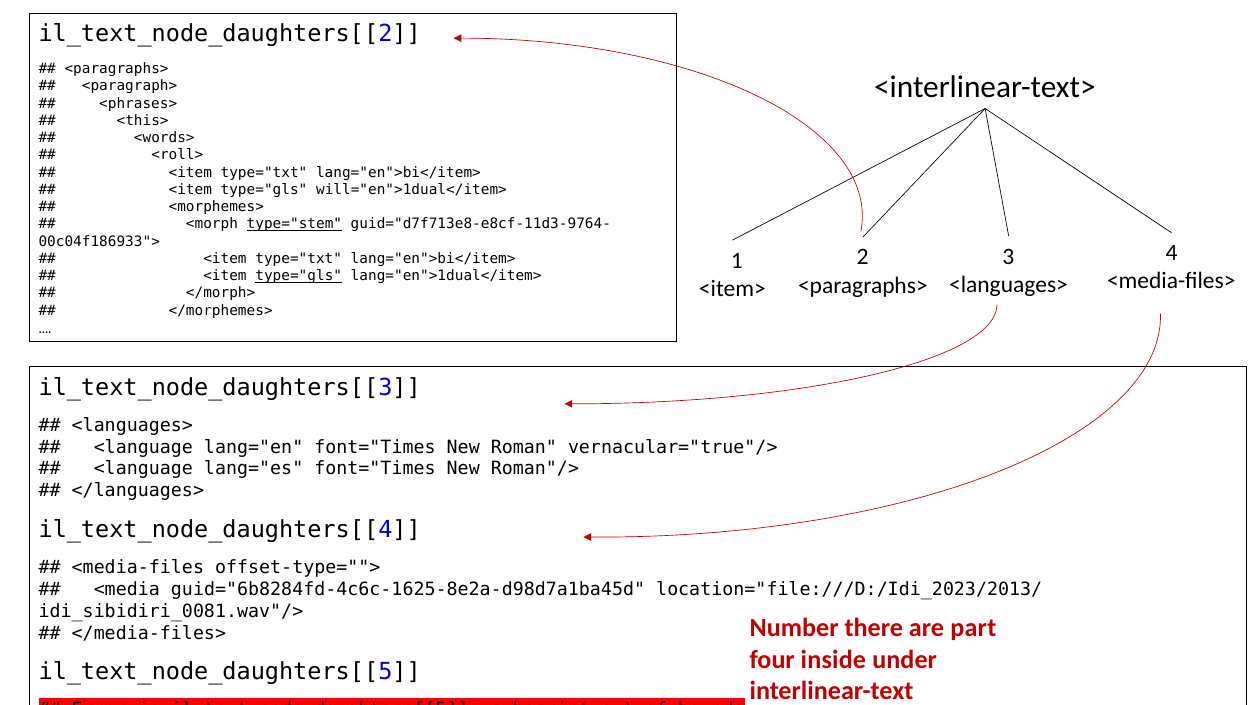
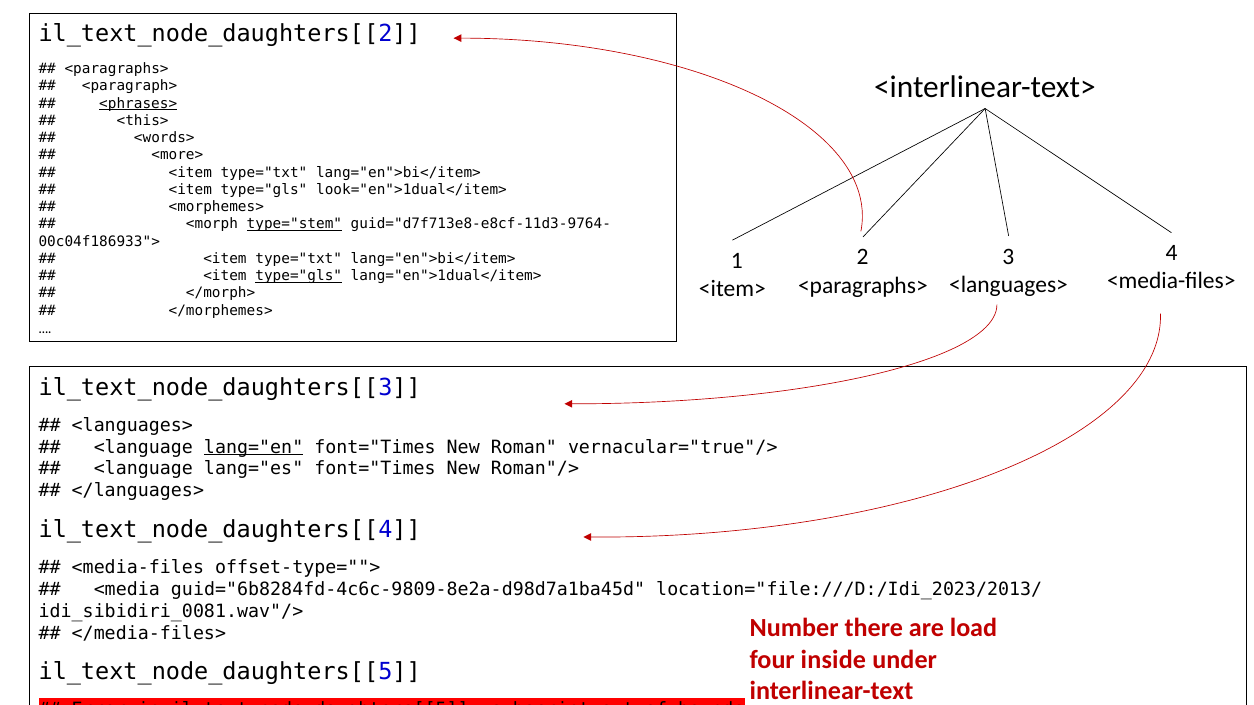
<phrases> underline: none -> present (138, 103)
<roll>: <roll> -> <more> (177, 155)
will="en">1dual</item>: will="en">1dual</item> -> look="en">1dual</item> (411, 190)
lang="en underline: none -> present (254, 447)
guid="6b8284fd-4c6c-1625-8e2a-d98d7a1ba45d: guid="6b8284fd-4c6c-1625-8e2a-d98d7a1ba45d -> guid="6b8284fd-4c6c-9809-8e2a-d98d7a1ba45d (408, 589)
part: part -> load (973, 629)
